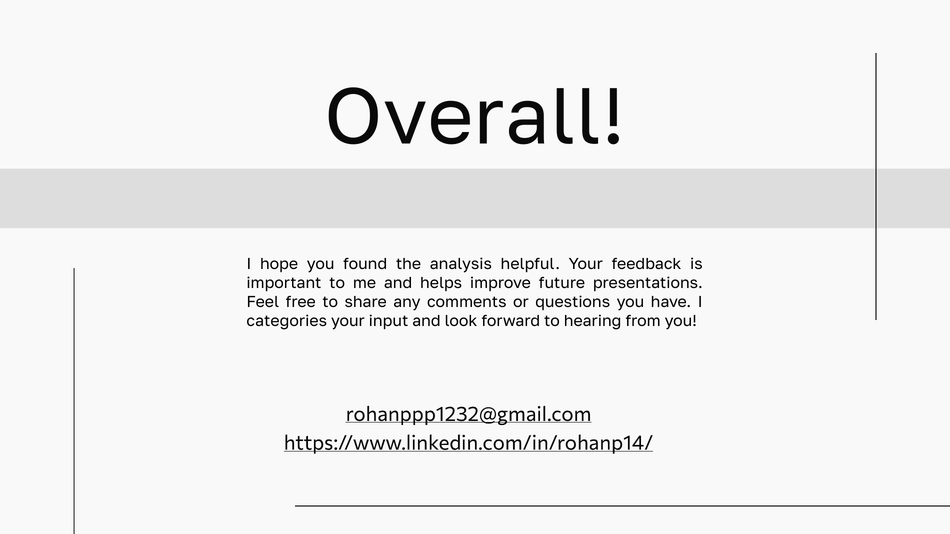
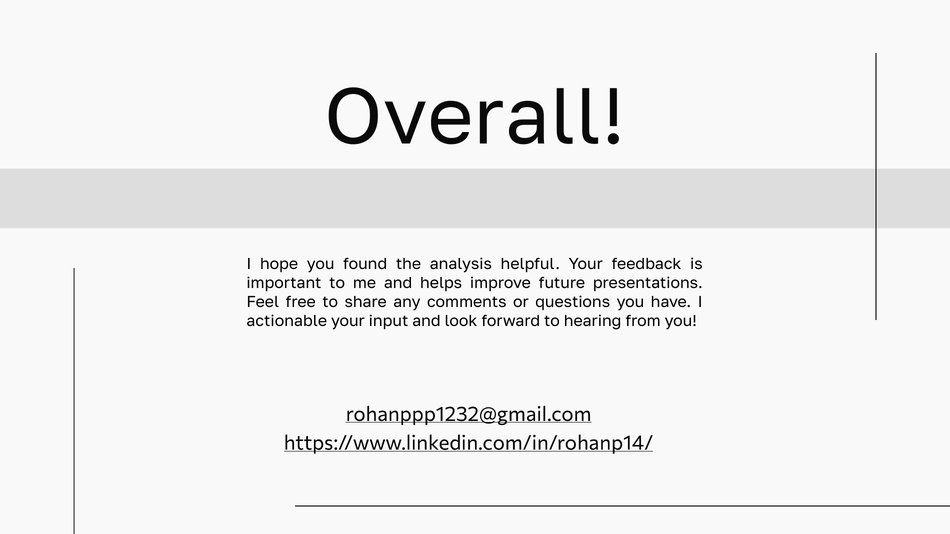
categories: categories -> actionable (287, 321)
